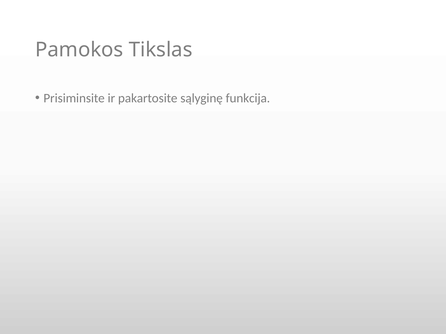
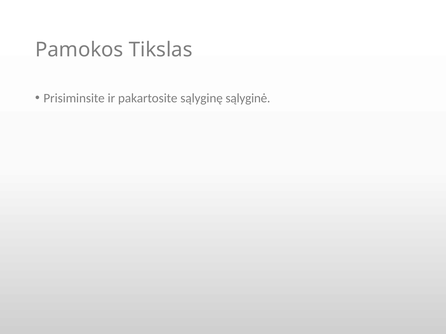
funkcija: funkcija -> sąlyginė (248, 98)
